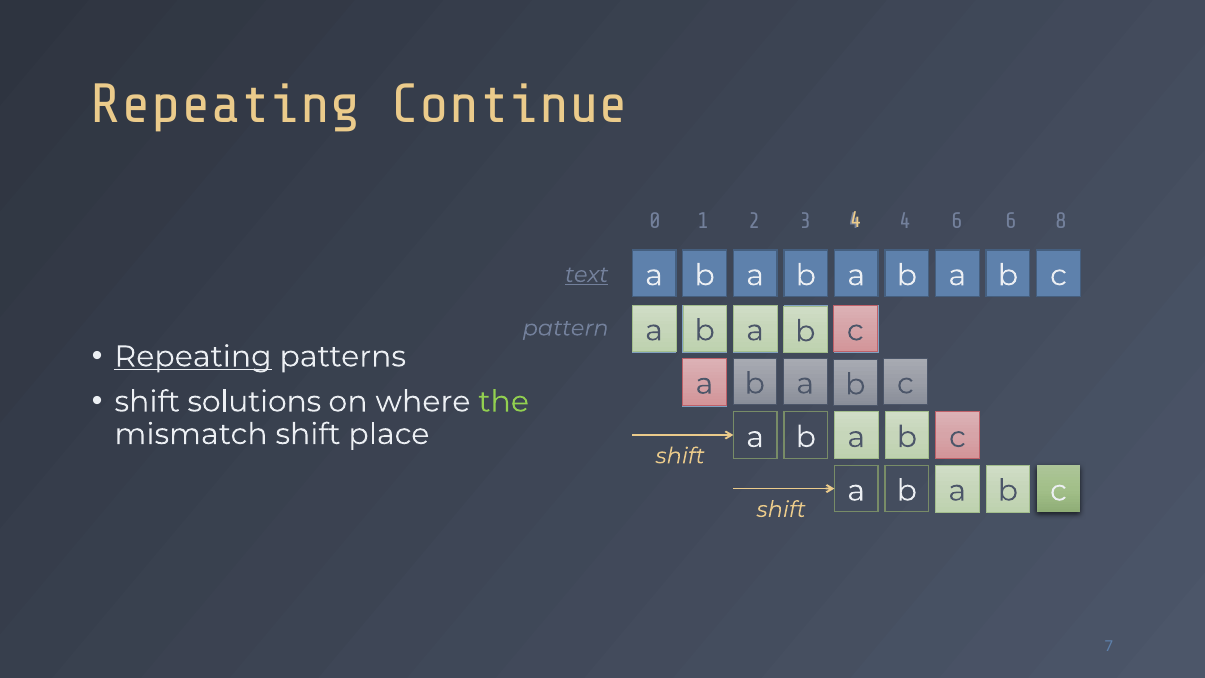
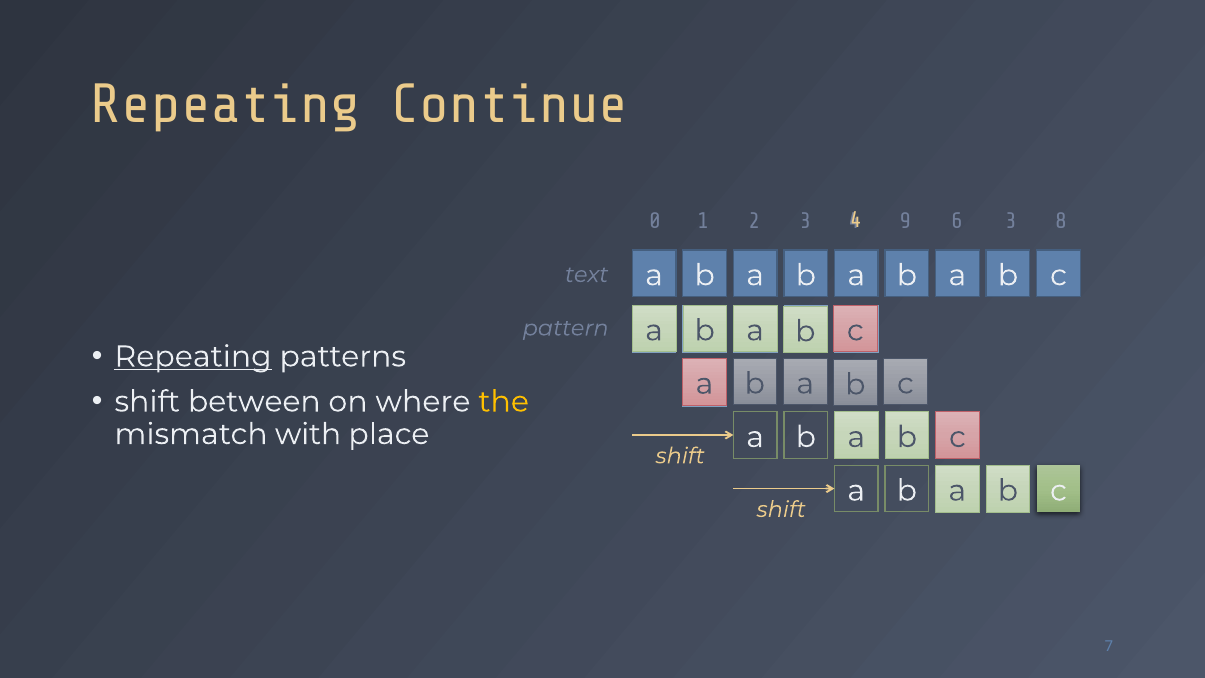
4: 4 -> 9 (905, 221)
6 6: 6 -> 3 (1011, 221)
text underline: present -> none (587, 274)
solutions: solutions -> between (254, 402)
the colour: light green -> yellow (504, 402)
mismatch shift: shift -> with (308, 434)
